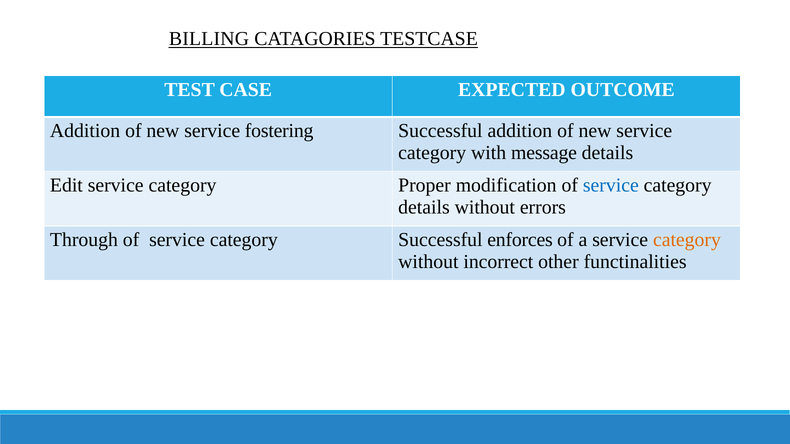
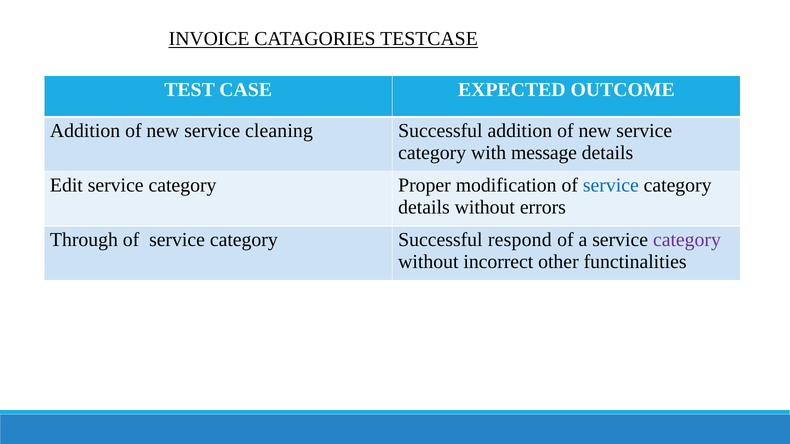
BILLING: BILLING -> INVOICE (209, 39)
fostering: fostering -> cleaning (279, 131)
enforces: enforces -> respond (520, 240)
category colour: orange -> purple (687, 240)
